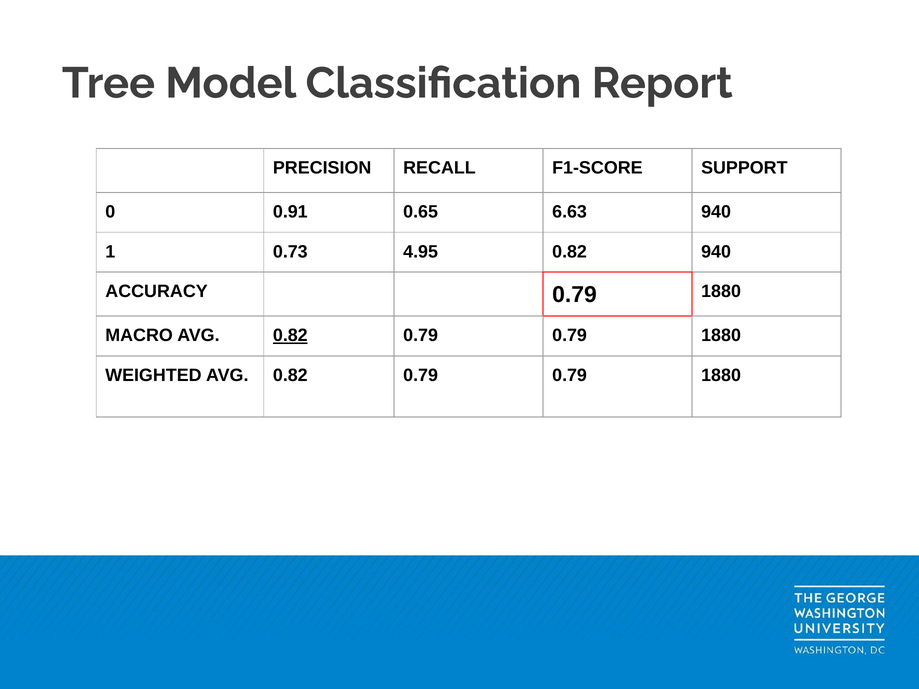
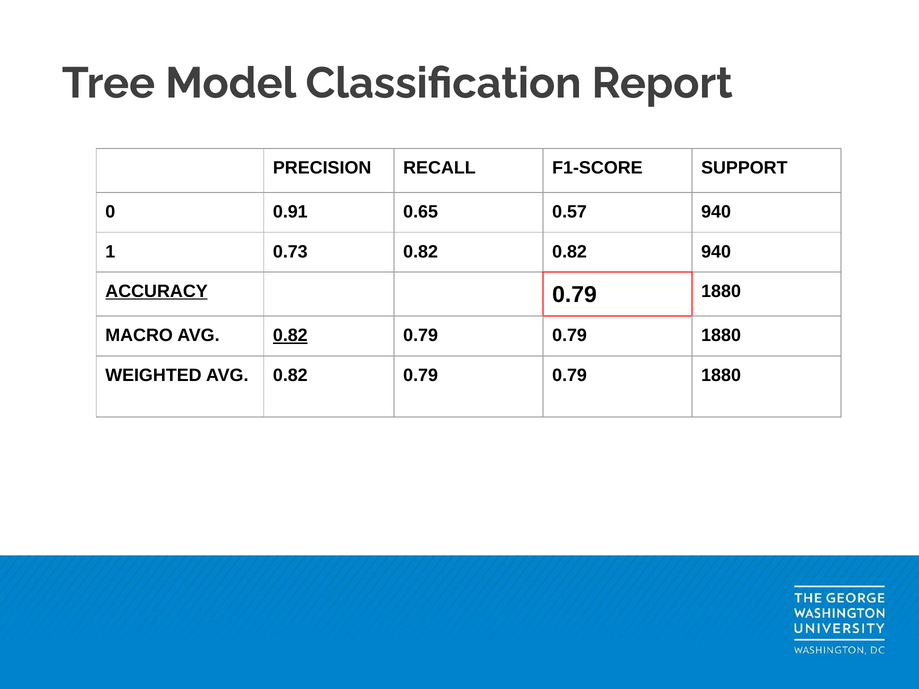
6.63: 6.63 -> 0.57 (570, 212)
0.73 4.95: 4.95 -> 0.82 (421, 252)
ACCURACY underline: none -> present (157, 292)
